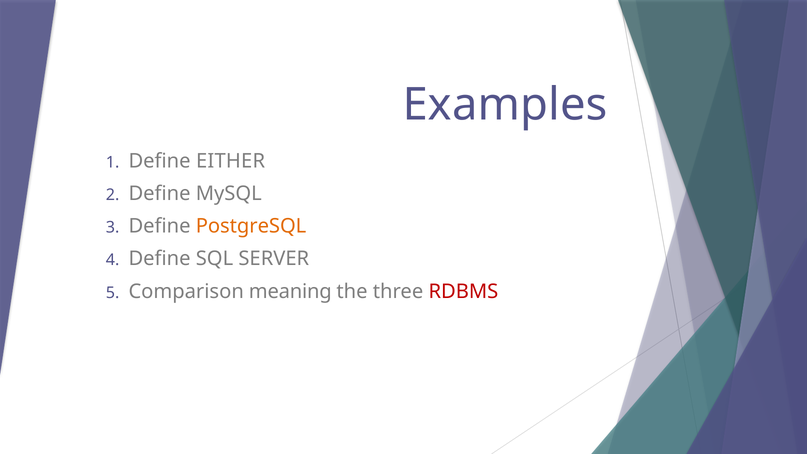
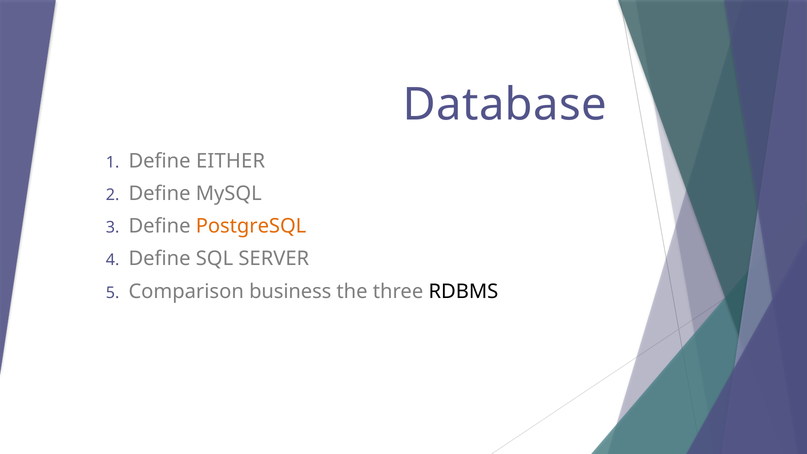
Examples: Examples -> Database (505, 105)
meaning: meaning -> business (290, 291)
RDBMS colour: red -> black (463, 291)
